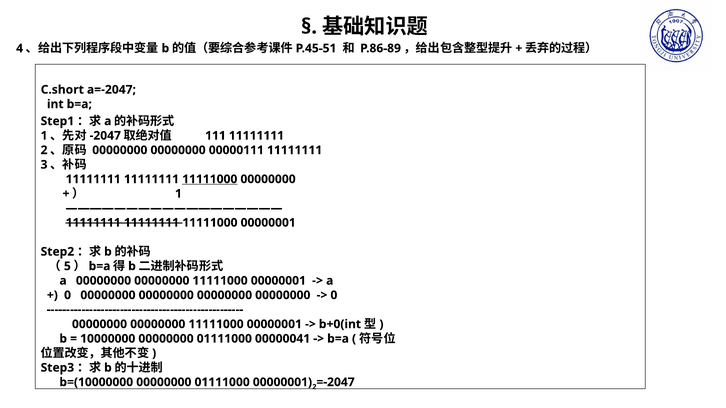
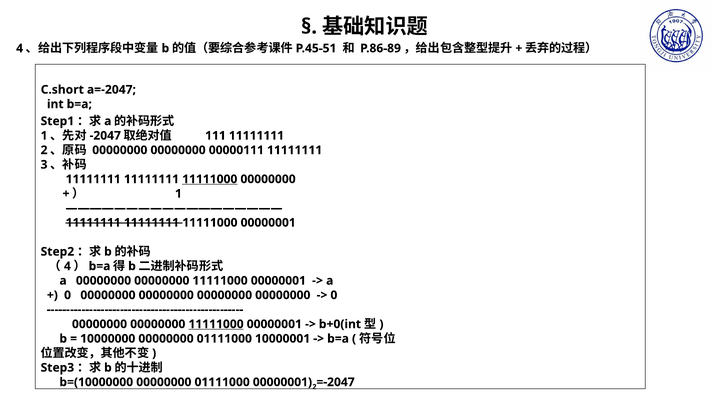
5: 5 -> 4 (67, 266)
11111000 underline: none -> present (216, 324)
00000041: 00000041 -> 10000001 (283, 339)
